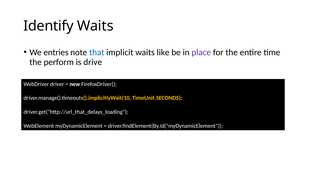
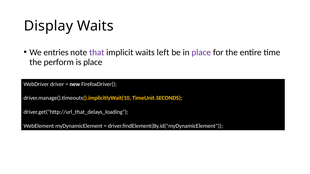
Identify: Identify -> Display (48, 26)
that colour: blue -> purple (97, 52)
like: like -> left (163, 52)
is drive: drive -> place (93, 62)
